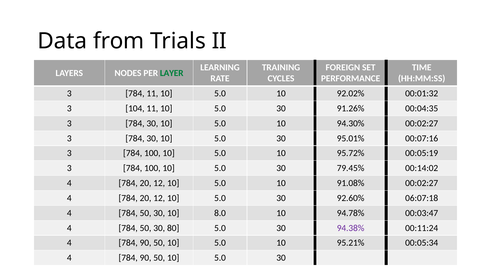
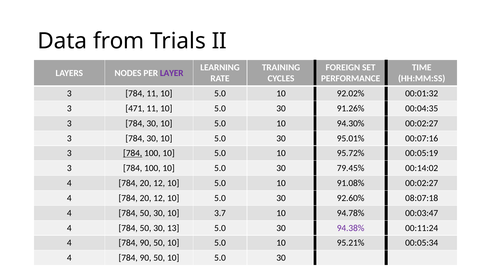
LAYER colour: green -> purple (172, 73)
104: 104 -> 471 (135, 109)
784 underline: none -> present (133, 153)
06:07:18: 06:07:18 -> 08:07:18 (422, 198)
8.0: 8.0 -> 3.7 (220, 213)
80: 80 -> 13 (173, 228)
